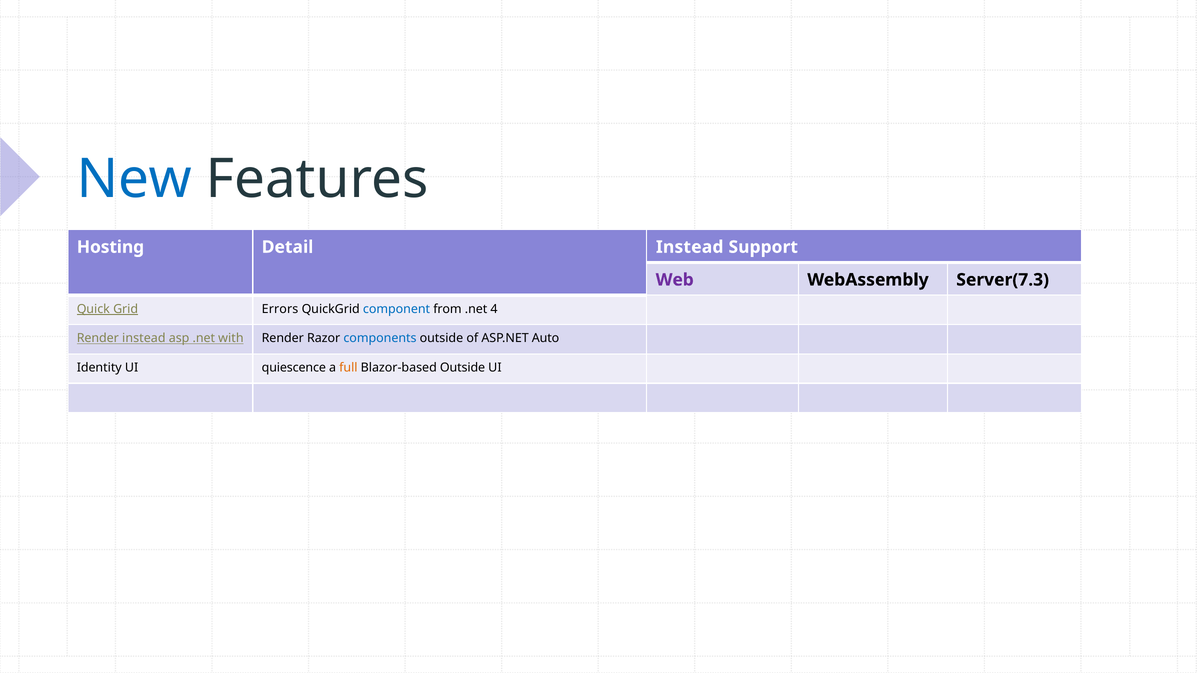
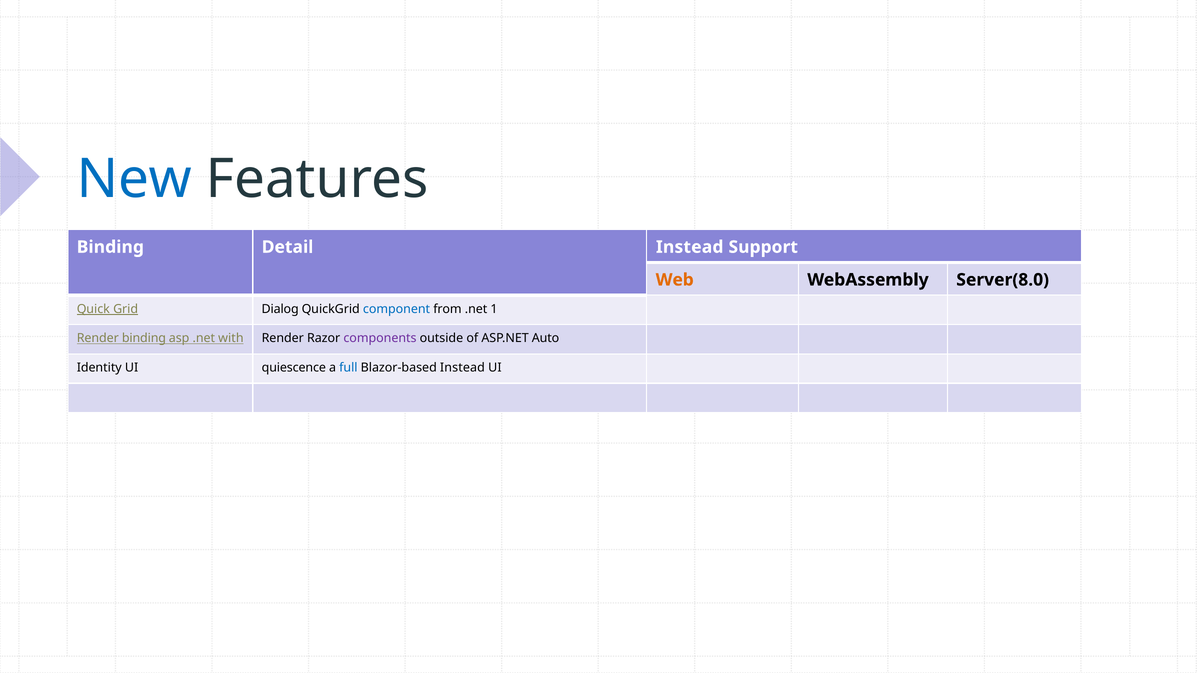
Hosting: Hosting -> Binding (110, 247)
Web colour: purple -> orange (675, 280)
Server(7.3: Server(7.3 -> Server(8.0 (1003, 280)
Errors: Errors -> Dialog (280, 309)
4: 4 -> 1 (494, 309)
Render instead: instead -> binding (144, 338)
components colour: blue -> purple (380, 338)
full colour: orange -> blue (348, 368)
Blazor-based Outside: Outside -> Instead (462, 368)
